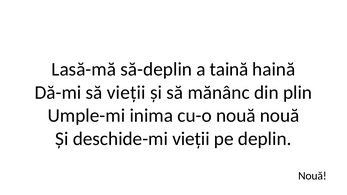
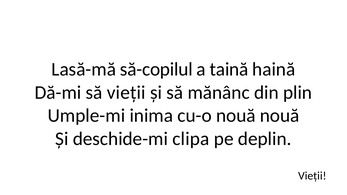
să-deplin: să-deplin -> să-copilul (156, 69)
deschide-mi vieții: vieții -> clipa (191, 139)
Nouă: Nouă -> Vieții (312, 176)
